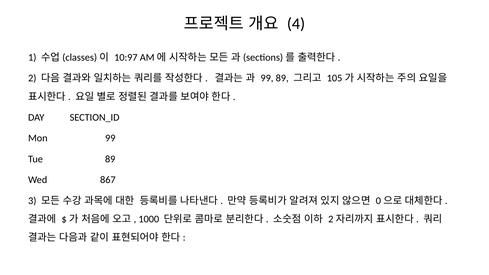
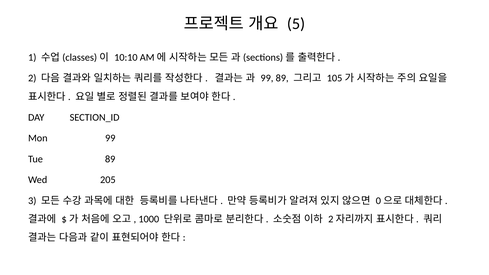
4: 4 -> 5 (296, 24)
10:97: 10:97 -> 10:10 (126, 57)
867: 867 -> 205 (108, 180)
